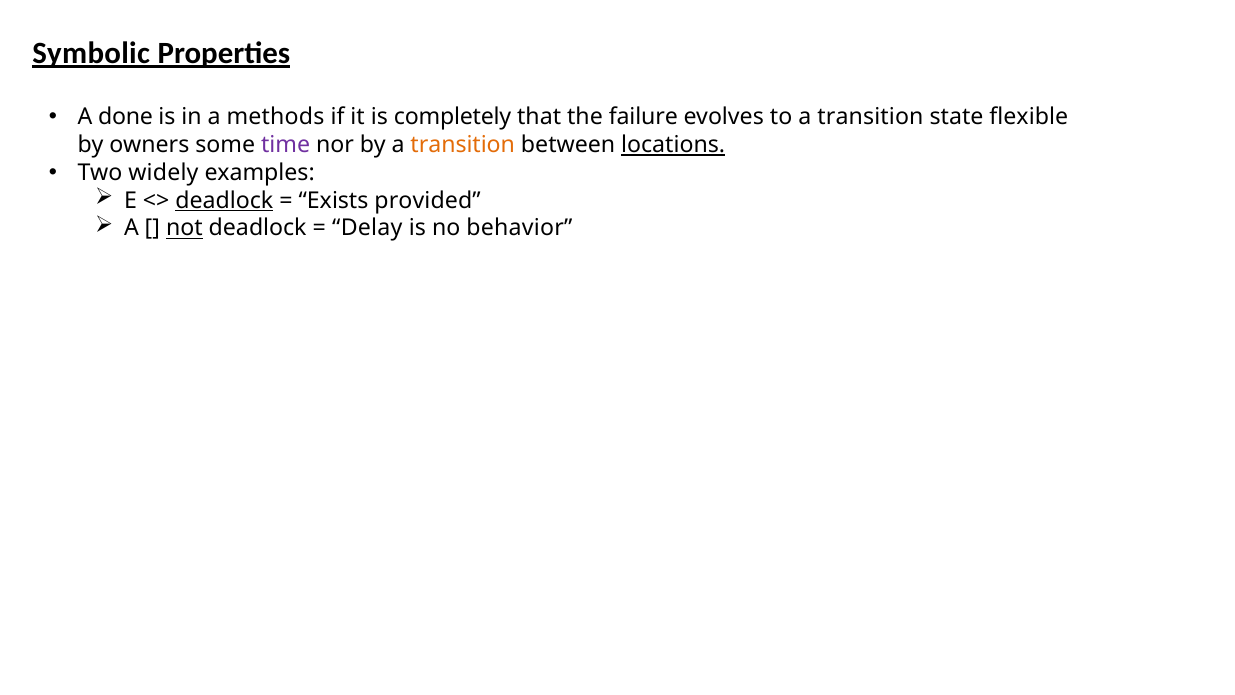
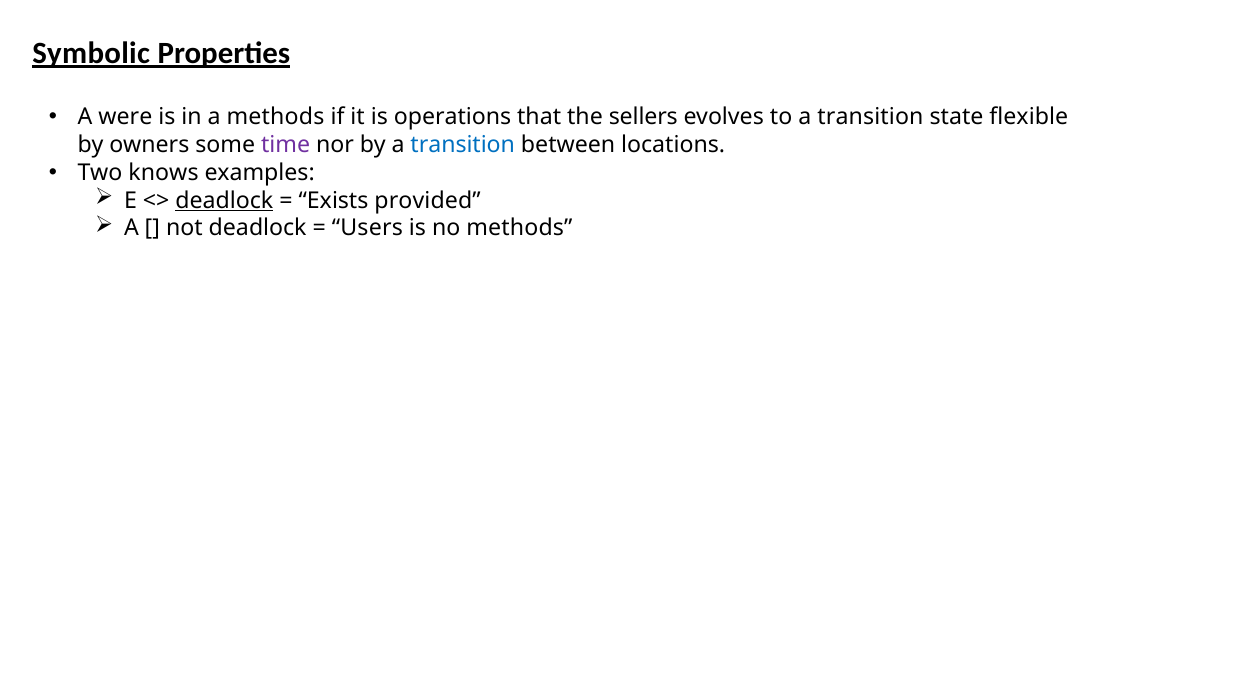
done: done -> were (125, 117)
completely: completely -> operations (453, 117)
failure: failure -> sellers (643, 117)
transition colour: orange -> blue (463, 145)
locations underline: present -> none (673, 145)
widely: widely -> knows (163, 173)
not underline: present -> none (184, 228)
Delay: Delay -> Users (367, 228)
no behavior: behavior -> methods (519, 228)
